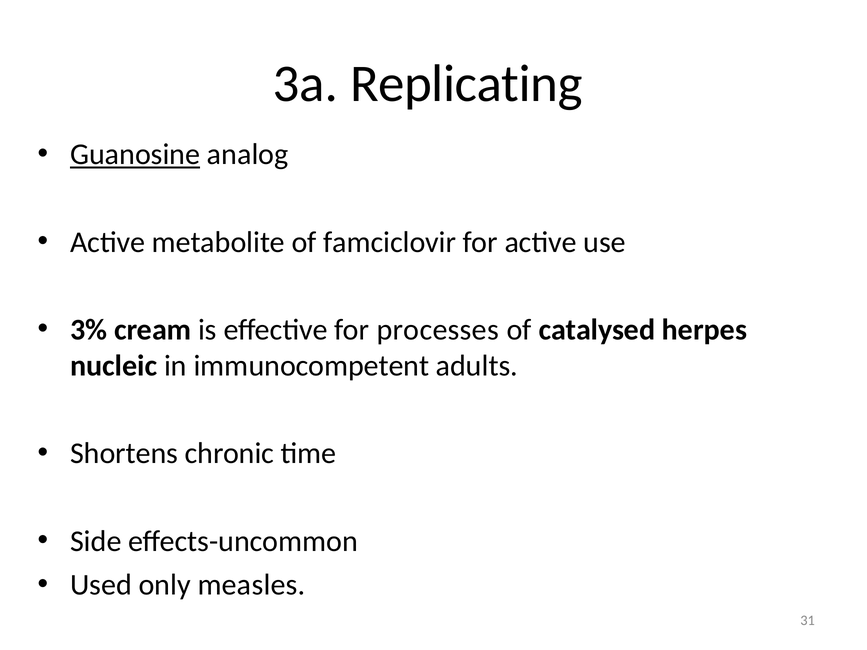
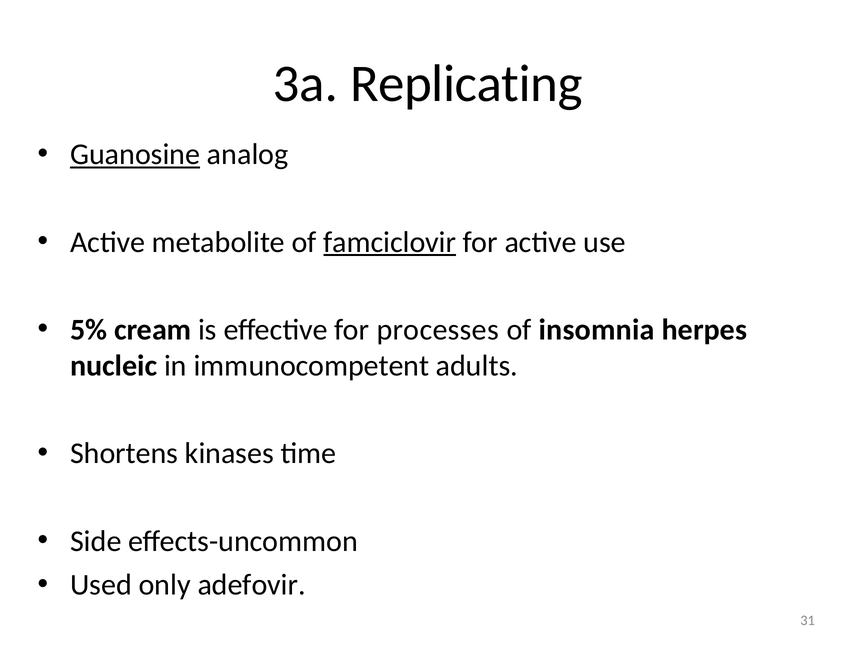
famciclovir underline: none -> present (390, 242)
3%: 3% -> 5% (89, 330)
catalysed: catalysed -> insomnia (597, 330)
chronic: chronic -> kinases (229, 454)
measles: measles -> adefovir (252, 585)
